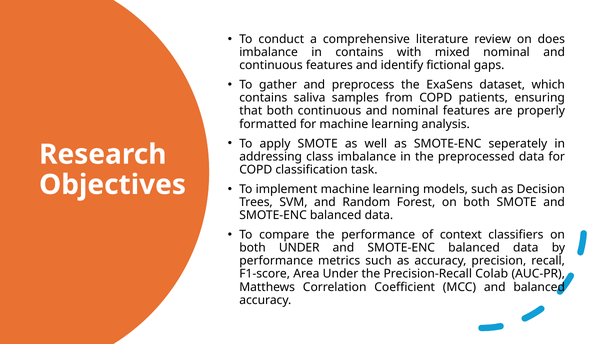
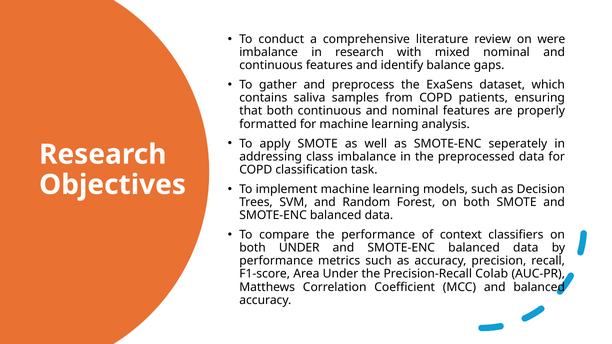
does: does -> were (551, 39)
in contains: contains -> research (360, 52)
fictional: fictional -> balance (449, 65)
